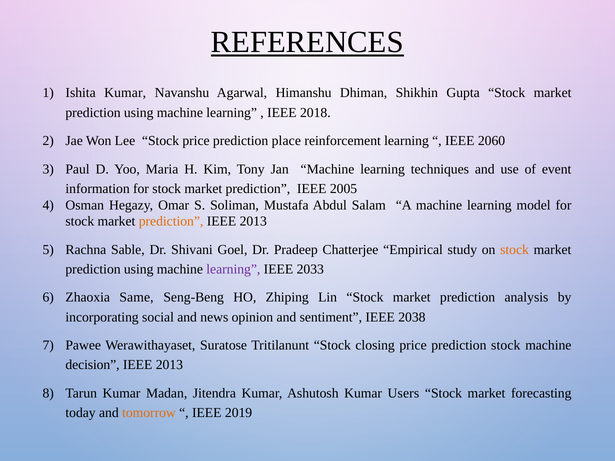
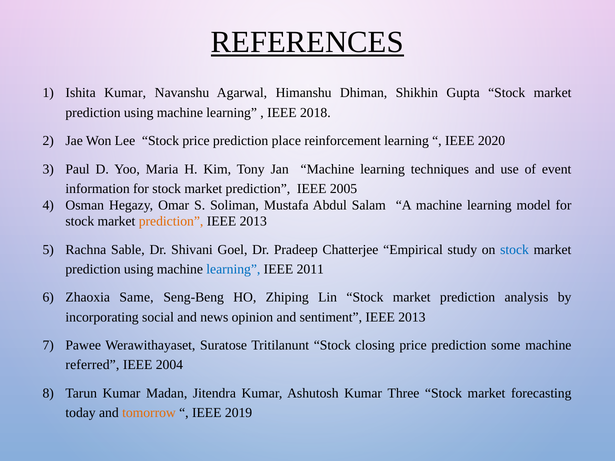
2060: 2060 -> 2020 (492, 141)
stock colour: orange -> blue (515, 250)
learning colour: purple -> blue (233, 269)
2033: 2033 -> 2011 (310, 269)
sentiment IEEE 2038: 2038 -> 2013 (412, 317)
prediction stock: stock -> some (506, 346)
decision: decision -> referred (92, 365)
2013: 2013 -> 2004 (169, 365)
Users: Users -> Three (403, 393)
